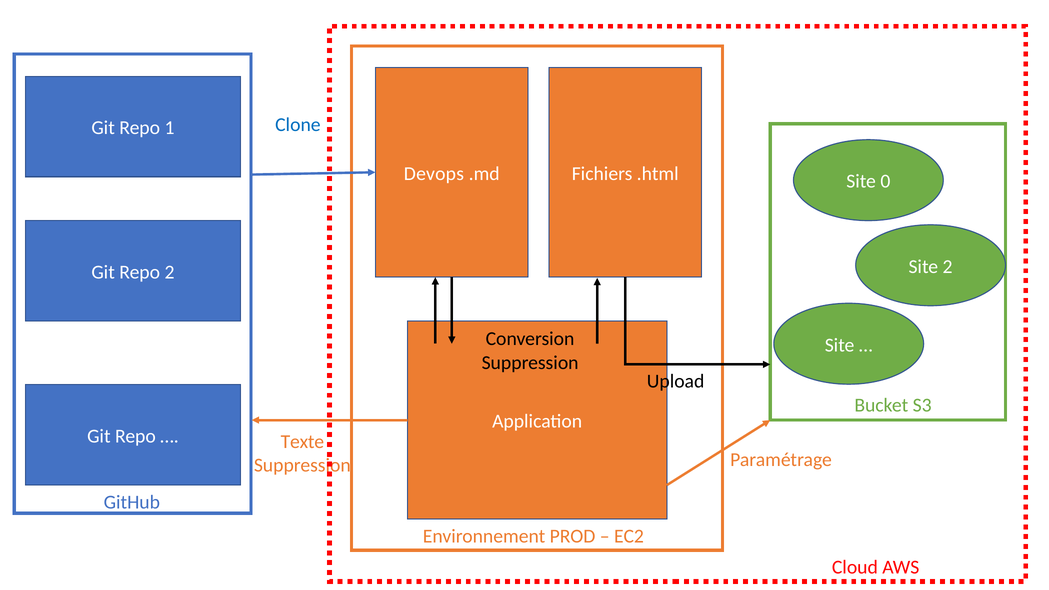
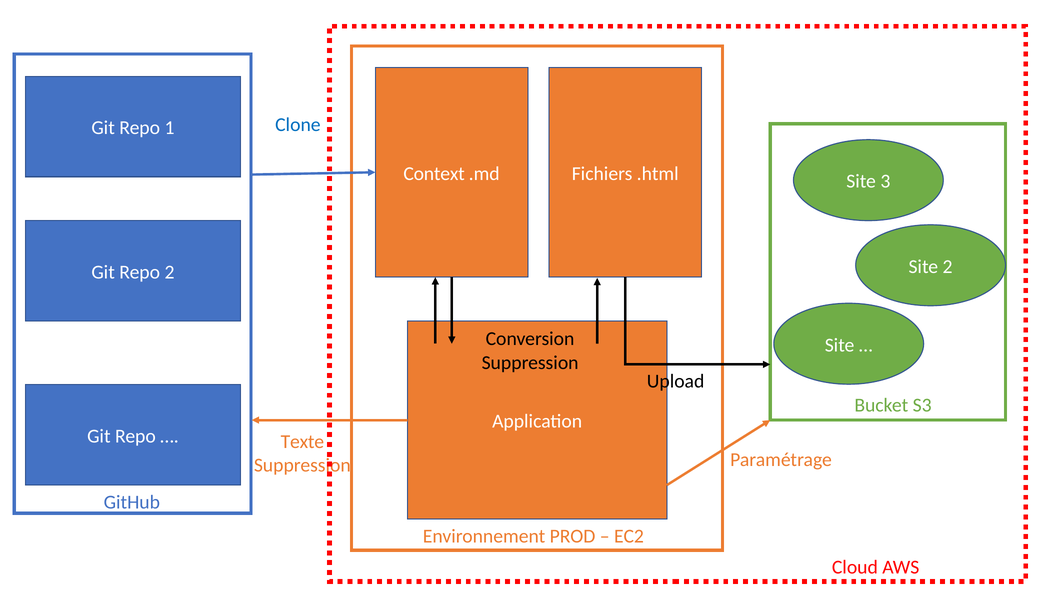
Devops: Devops -> Context (434, 174)
0: 0 -> 3 (885, 182)
